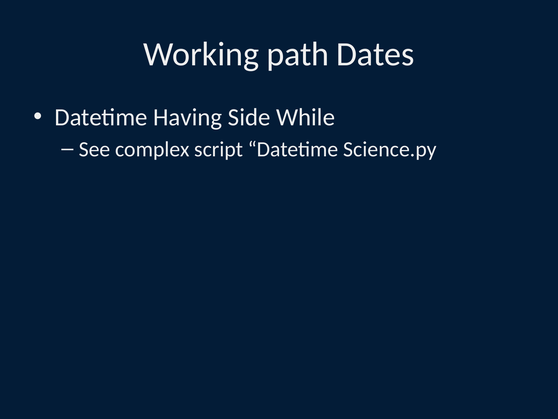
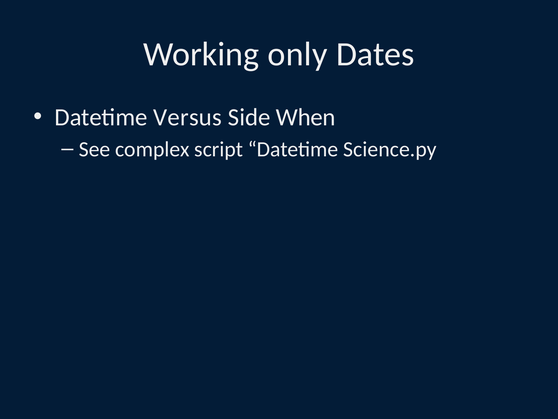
path: path -> only (297, 54)
Having: Having -> Versus (188, 117)
While: While -> When (306, 117)
